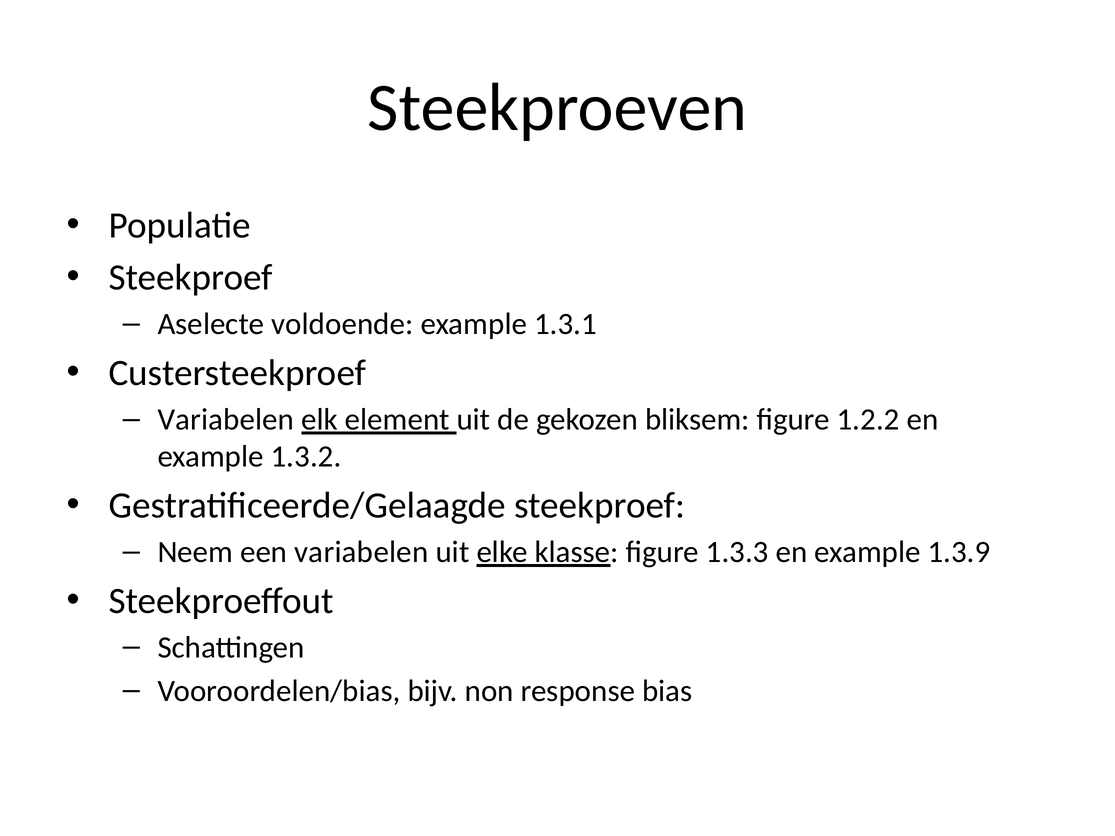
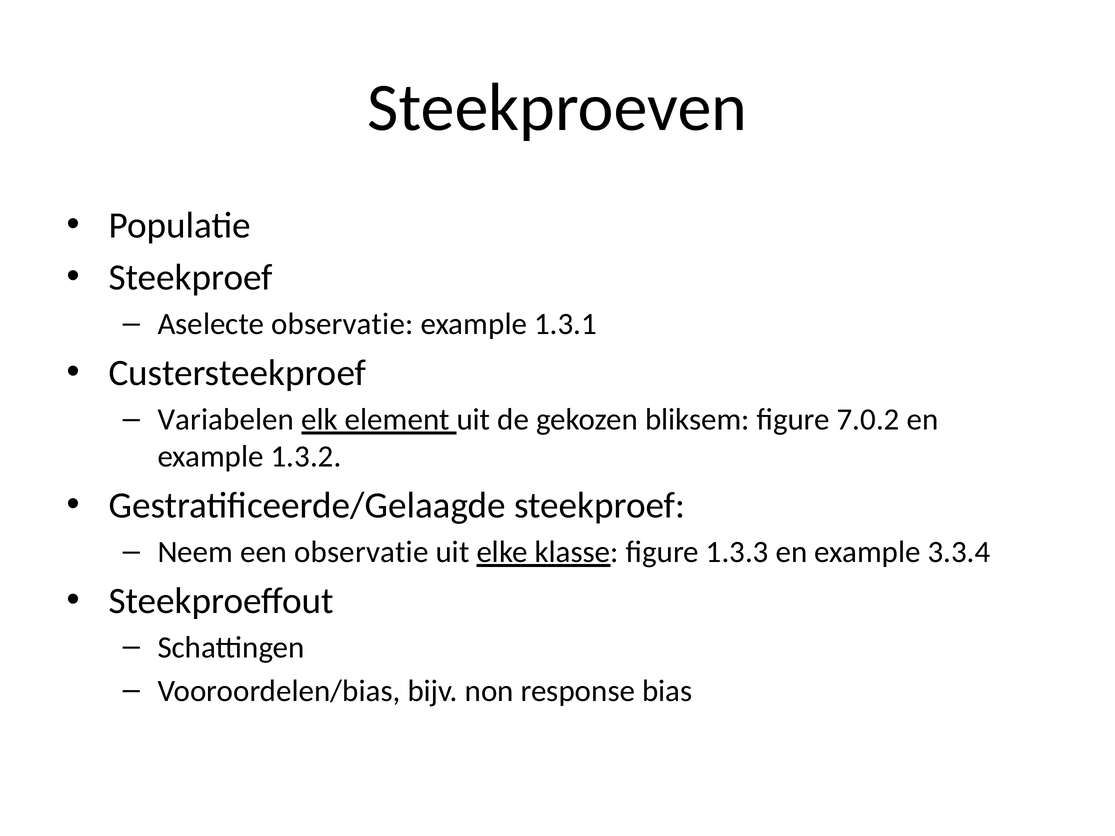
Aselecte voldoende: voldoende -> observatie (342, 324)
1.2.2: 1.2.2 -> 7.0.2 (868, 420)
een variabelen: variabelen -> observatie (361, 552)
1.3.9: 1.3.9 -> 3.3.4 (959, 552)
